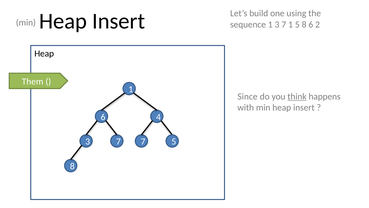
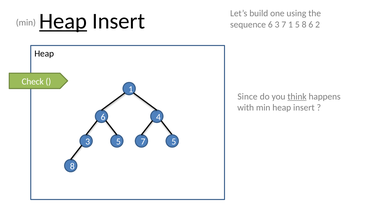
Heap underline: none -> present (63, 21)
sequence 1: 1 -> 6 (270, 24)
Them: Them -> Check (33, 81)
7: 7 -> 5 (118, 141)
